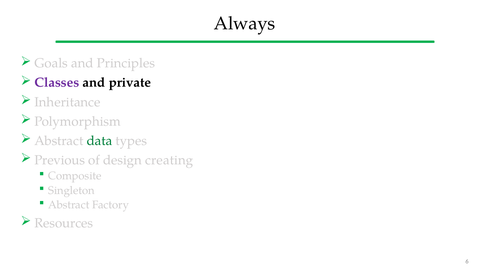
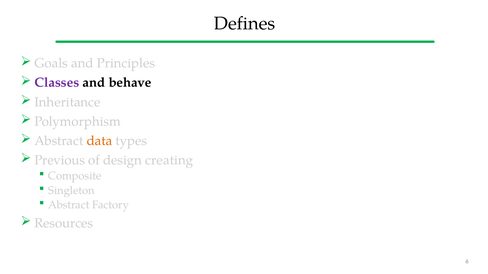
Always: Always -> Defines (245, 24)
private: private -> behave (130, 83)
data colour: green -> orange (100, 141)
